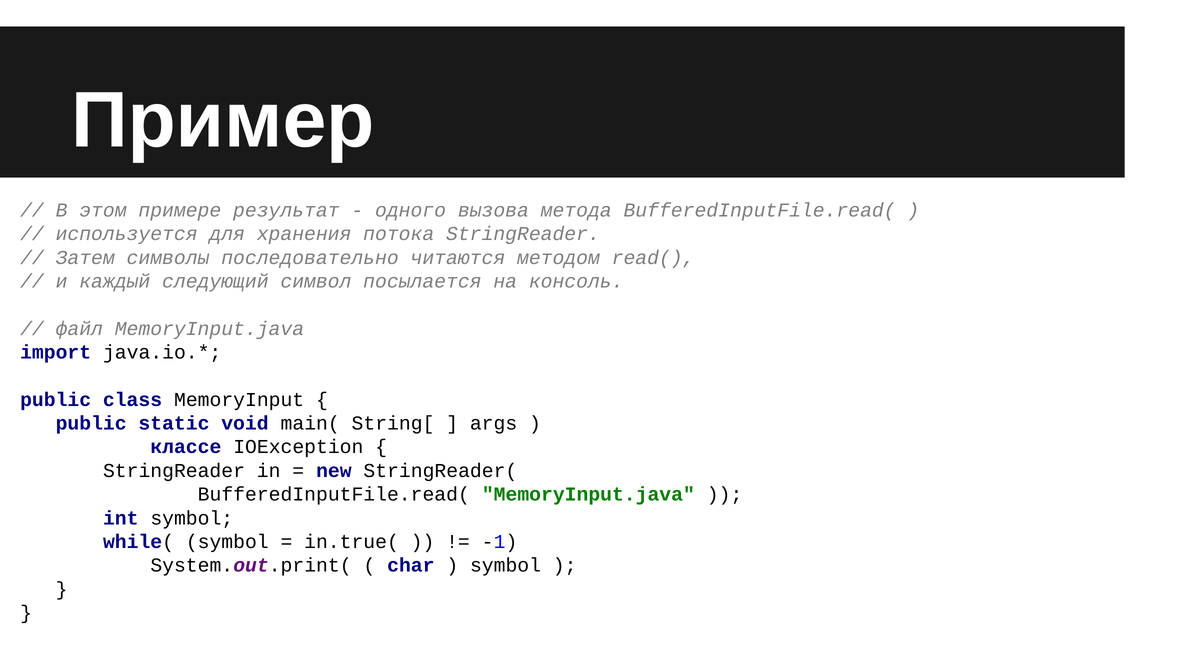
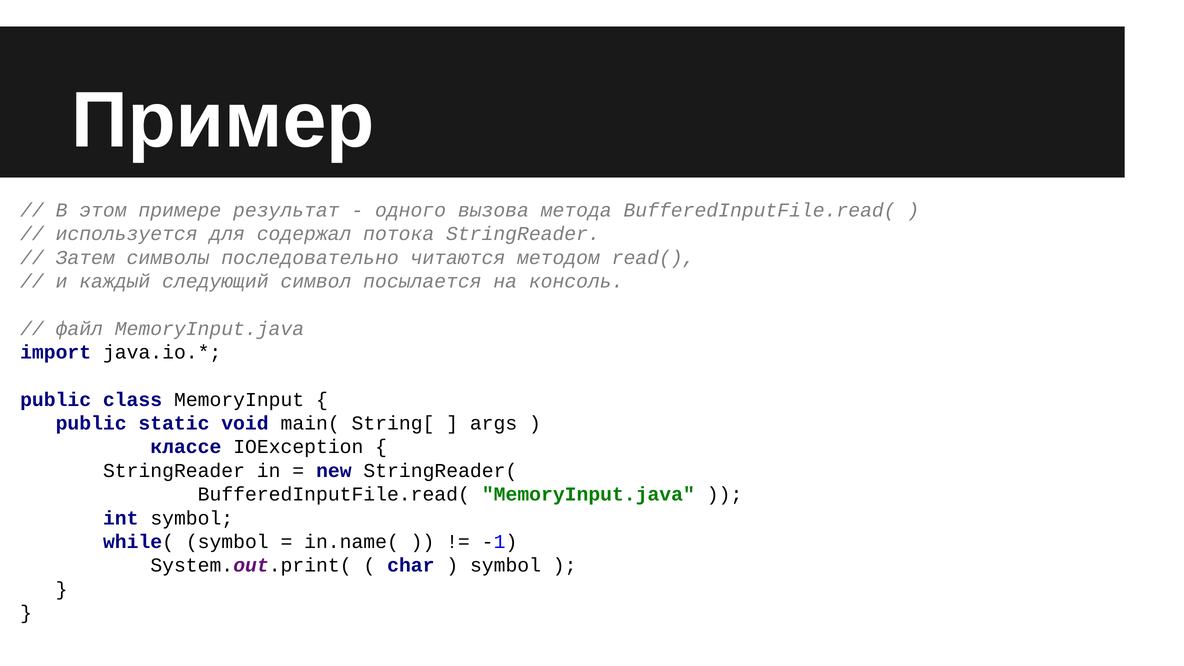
хранения: хранения -> содержал (304, 234)
in.true(: in.true( -> in.name( (352, 542)
